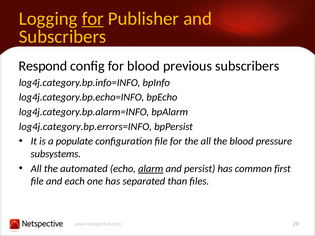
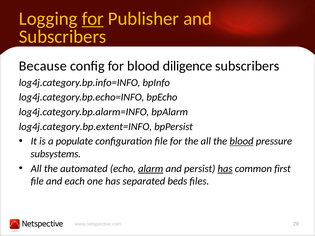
Respond: Respond -> Because (43, 66)
previous: previous -> diligence (188, 66)
log4j.category.bp.errors=INFO: log4j.category.bp.errors=INFO -> log4j.category.bp.extent=INFO (85, 127)
blood underline: none -> present (242, 141)
has underline: none -> present (225, 169)
than: than -> beds (177, 181)
